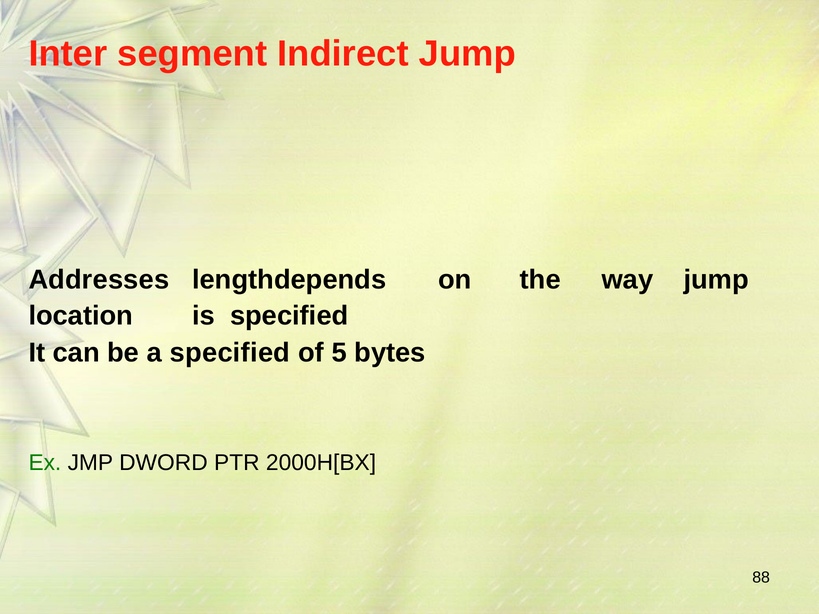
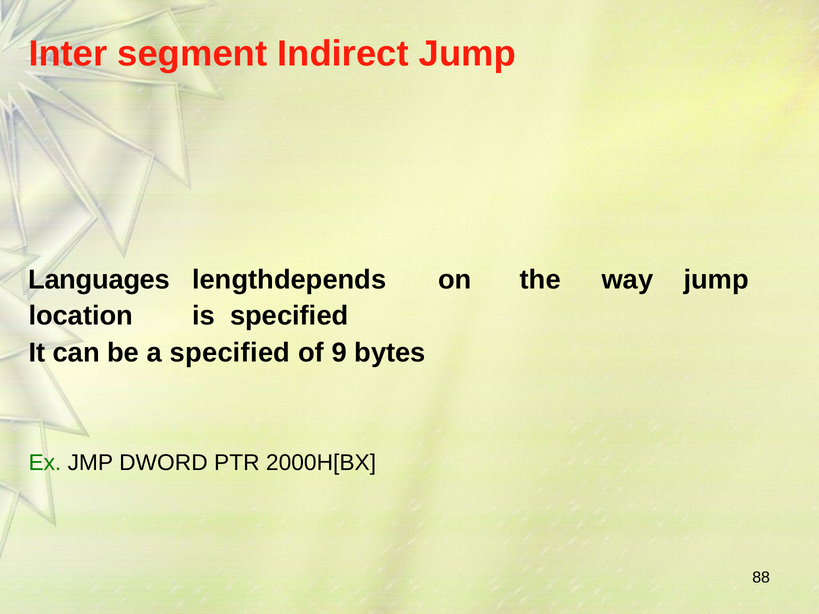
Addresses: Addresses -> Languages (99, 280)
5: 5 -> 9 (339, 353)
